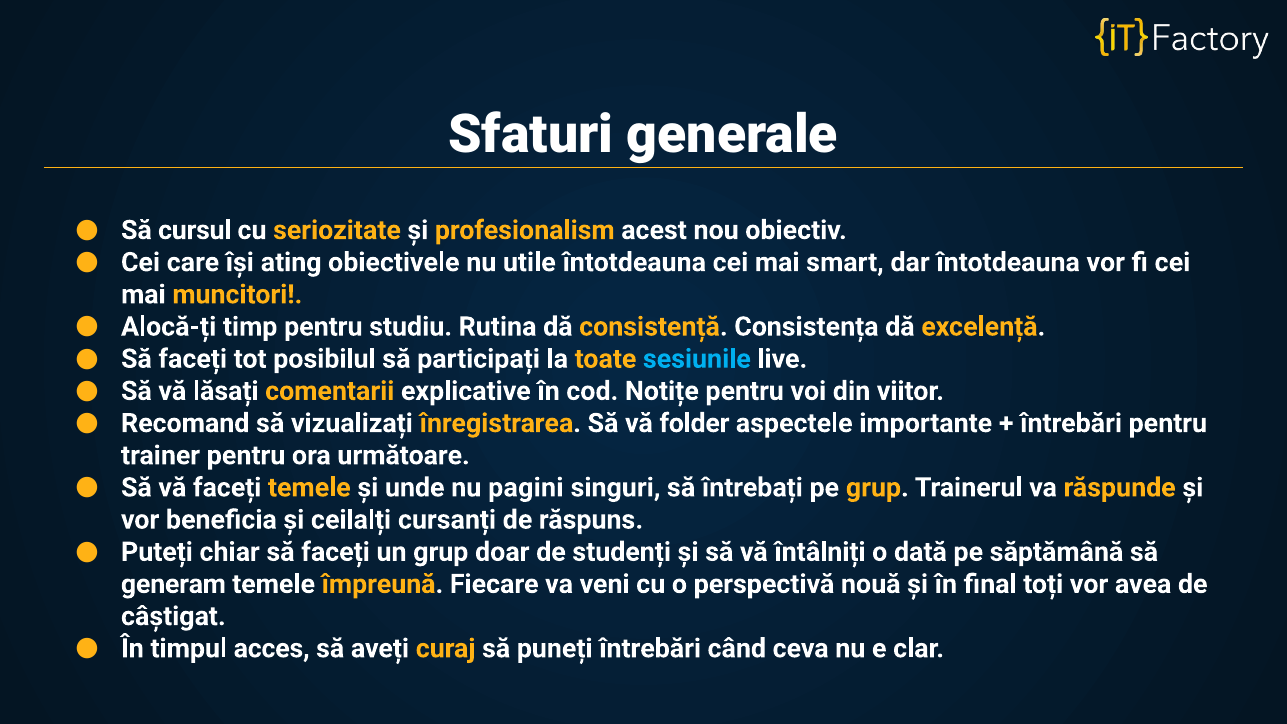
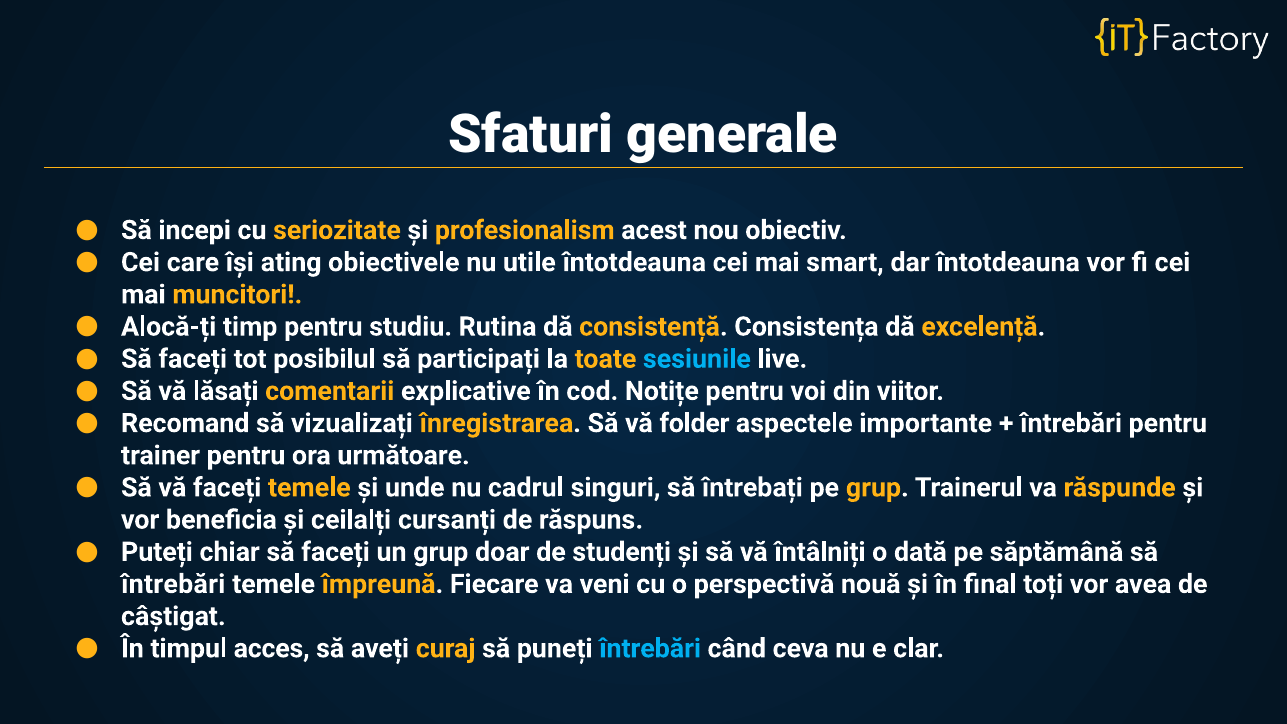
cursul: cursul -> incepi (195, 230)
pagini: pagini -> cadrul (526, 488)
generam: generam -> întrebări (173, 584)
întrebări colour: white -> light blue (650, 648)
